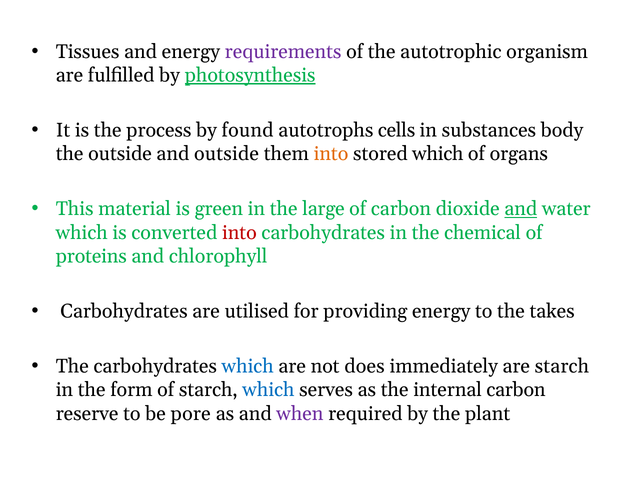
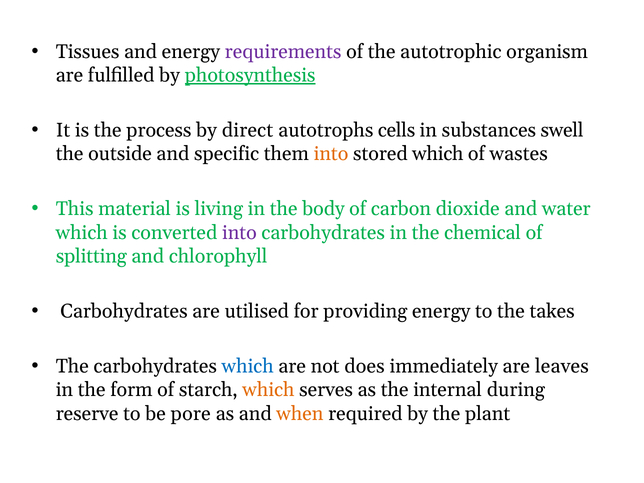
found: found -> direct (248, 130)
body: body -> swell (562, 130)
and outside: outside -> specific (227, 154)
organs: organs -> wastes (519, 154)
green: green -> living (219, 209)
large: large -> body (323, 209)
and underline: present -> none (521, 209)
into colour: red -> purple (239, 233)
proteins: proteins -> splitting (91, 256)
are starch: starch -> leaves (562, 366)
which colour: blue -> orange (268, 390)
internal carbon: carbon -> during (516, 390)
when colour: purple -> orange (300, 414)
